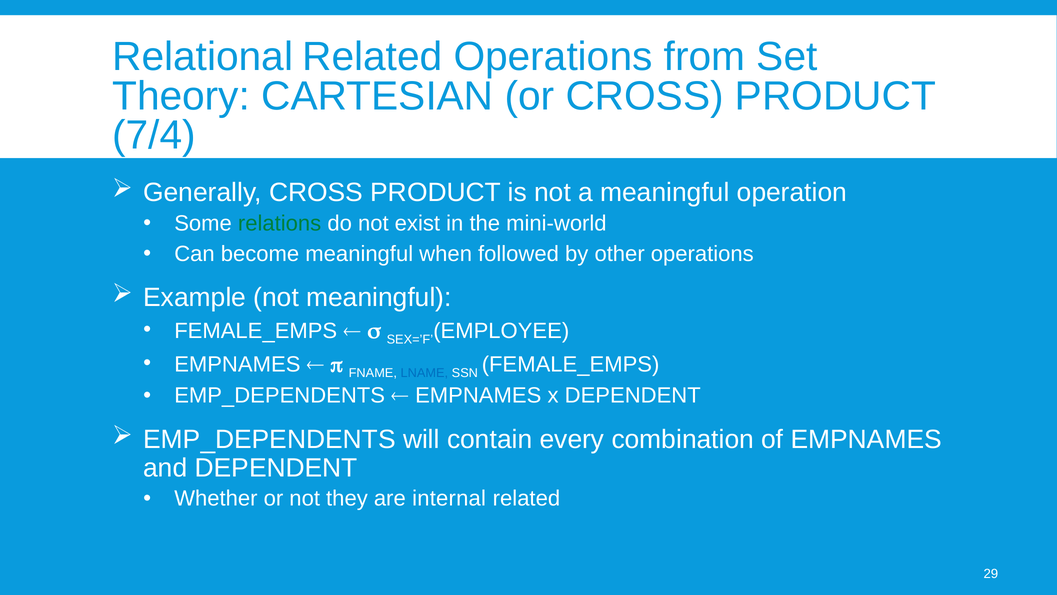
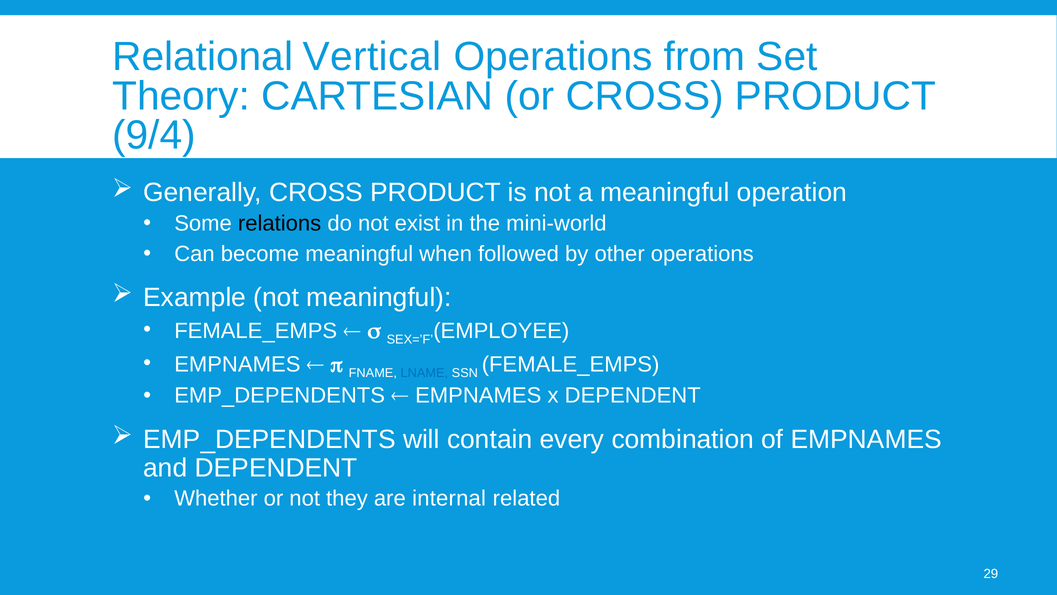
Relational Related: Related -> Vertical (372, 57)
7/4: 7/4 -> 9/4 (154, 135)
relations colour: green -> black (280, 223)
